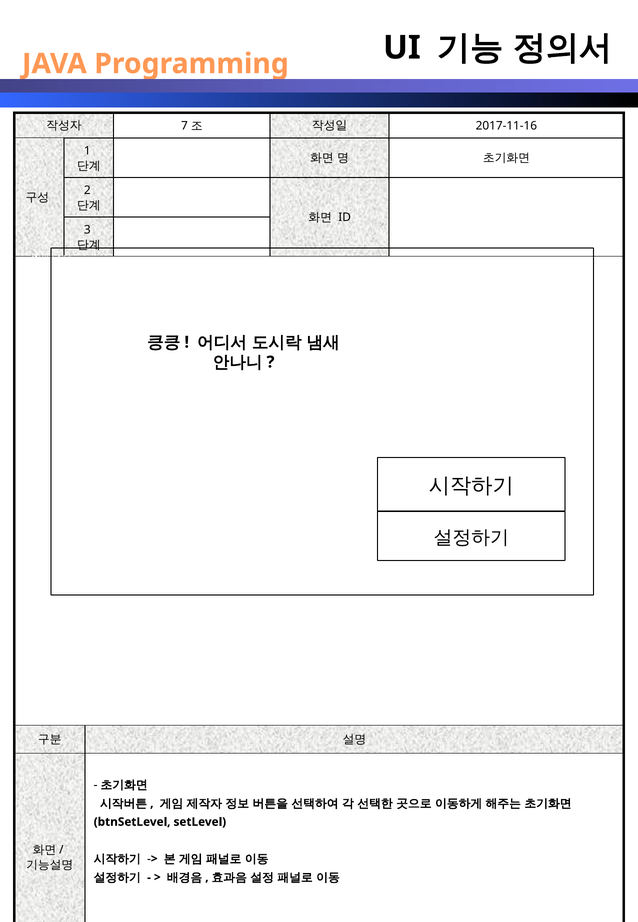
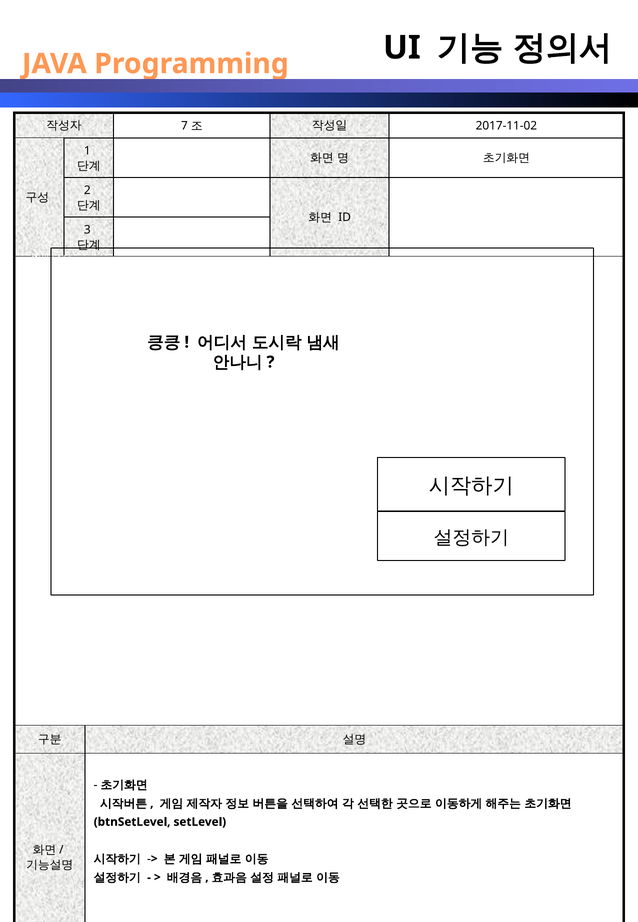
2017-11-16: 2017-11-16 -> 2017-11-02 (506, 126)
